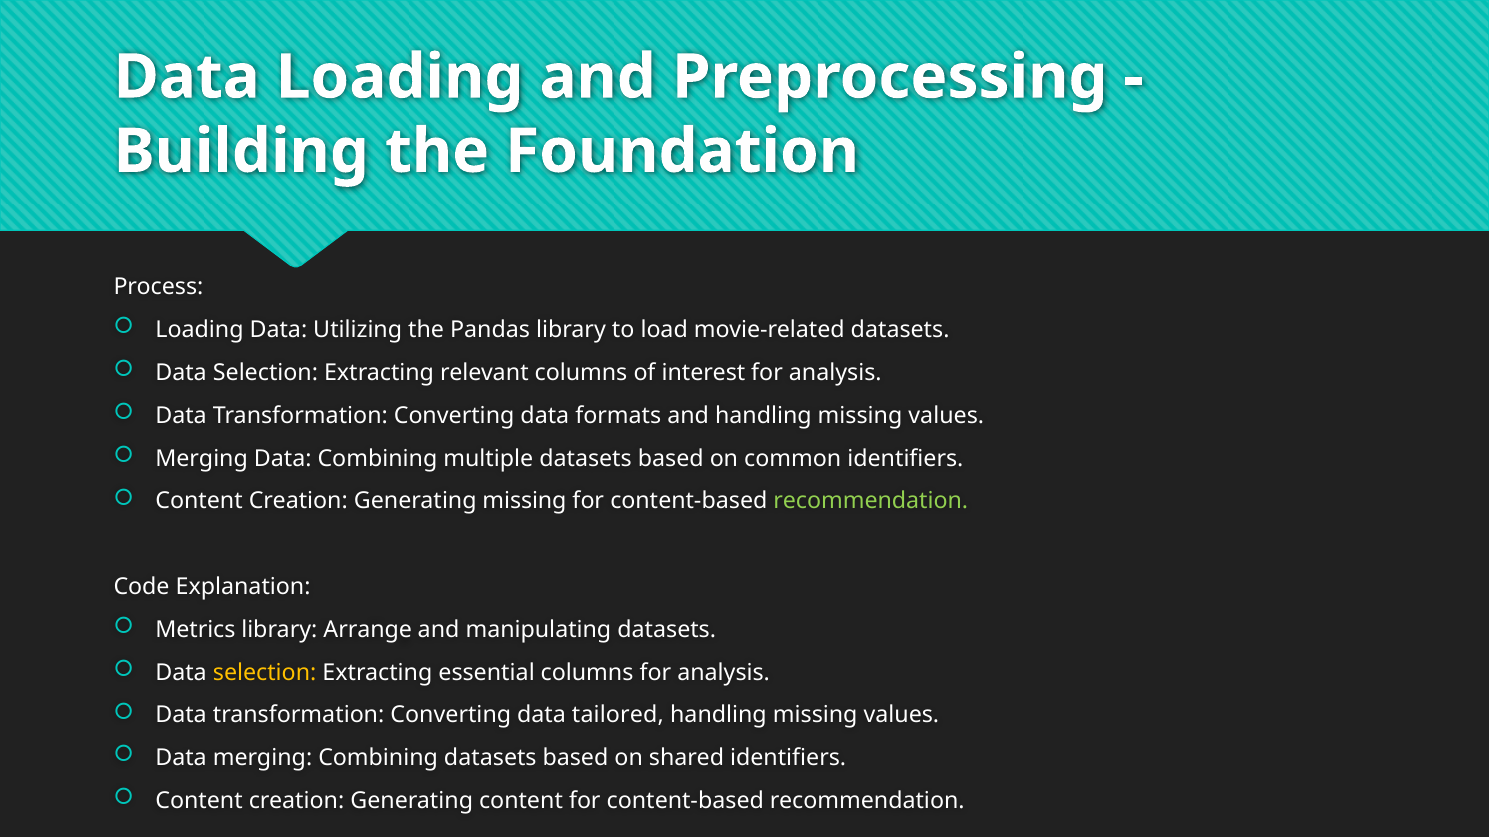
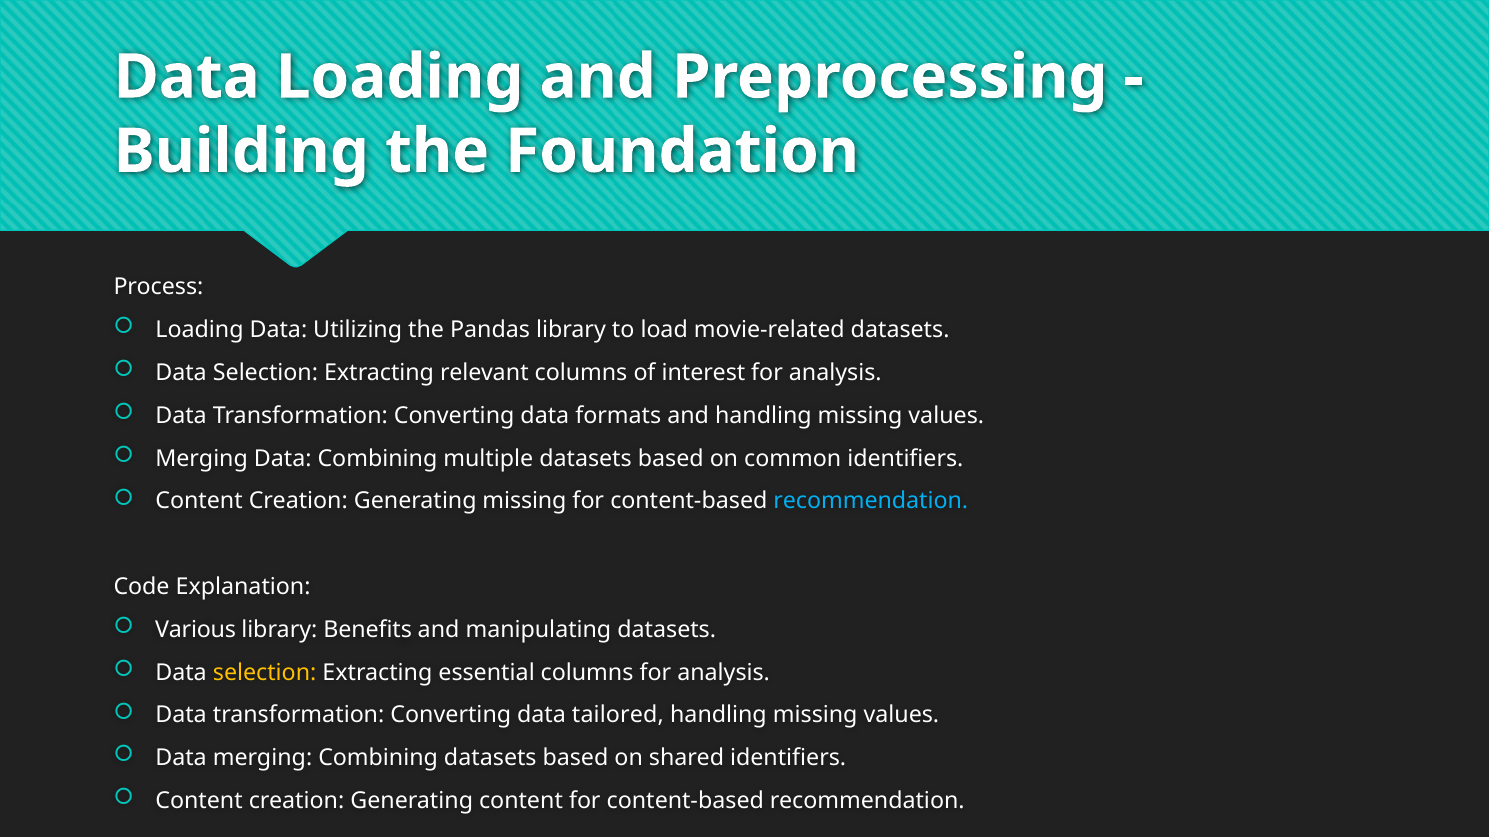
recommendation colour: light green -> light blue (871, 502)
Metrics: Metrics -> Various (196, 630)
Arrange: Arrange -> Benefits (368, 630)
